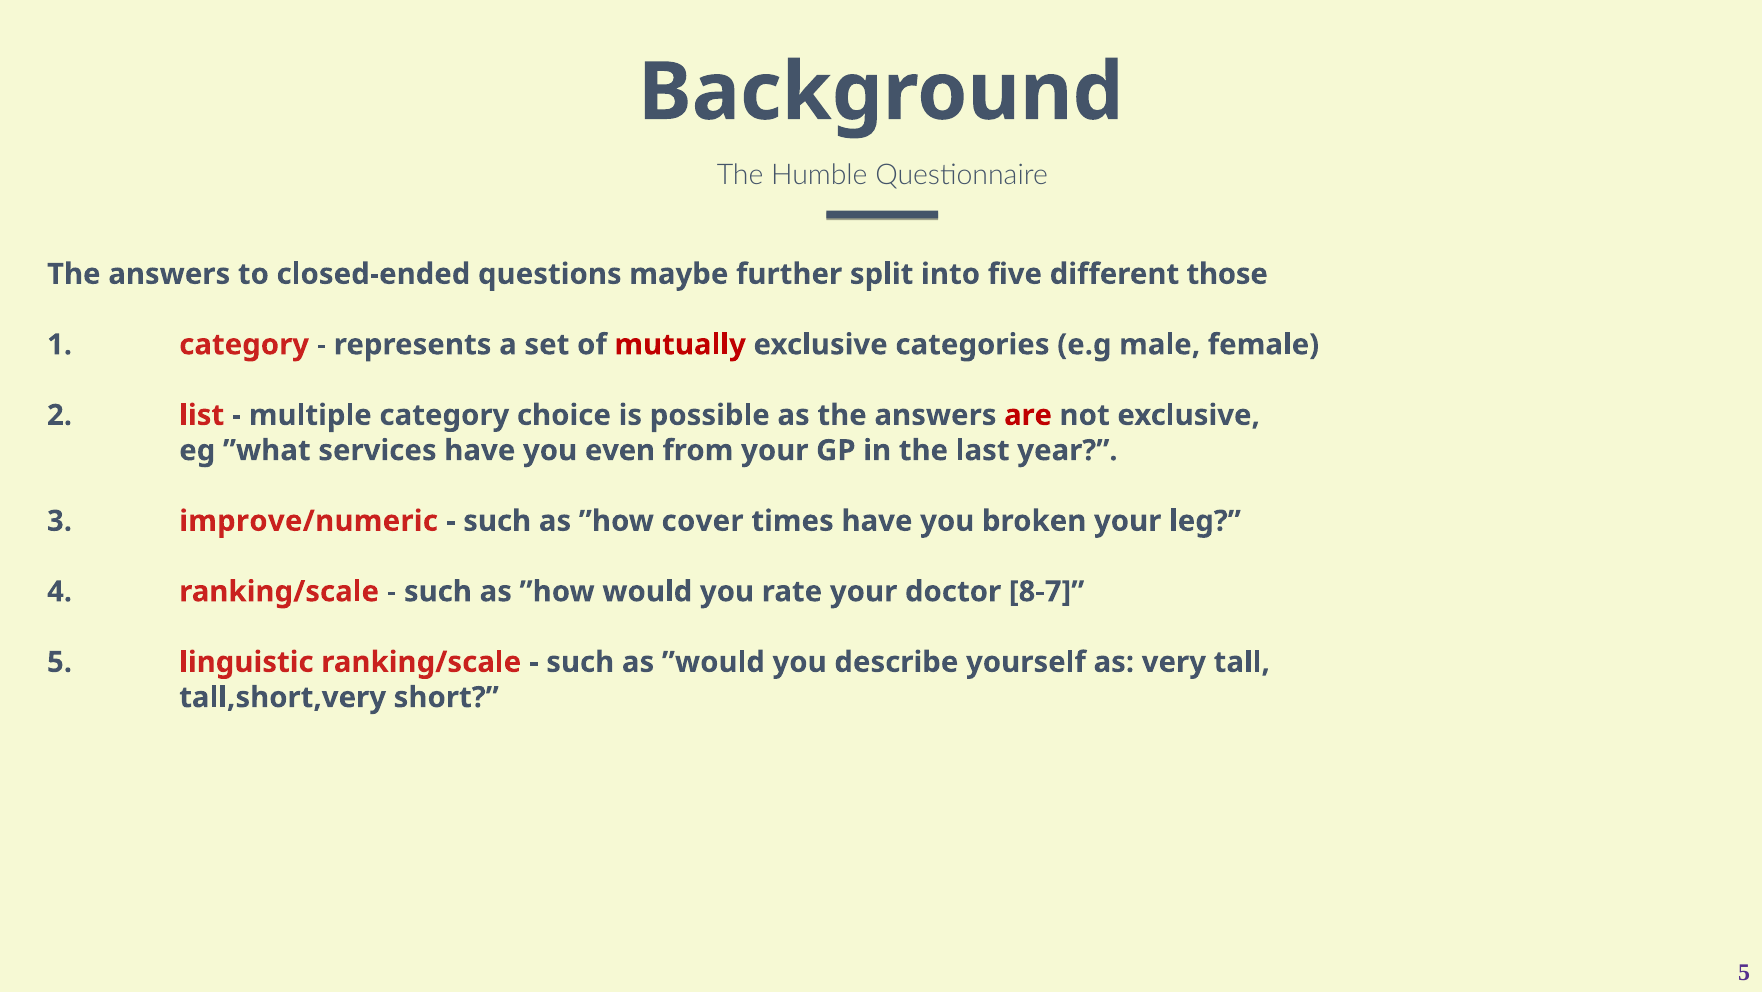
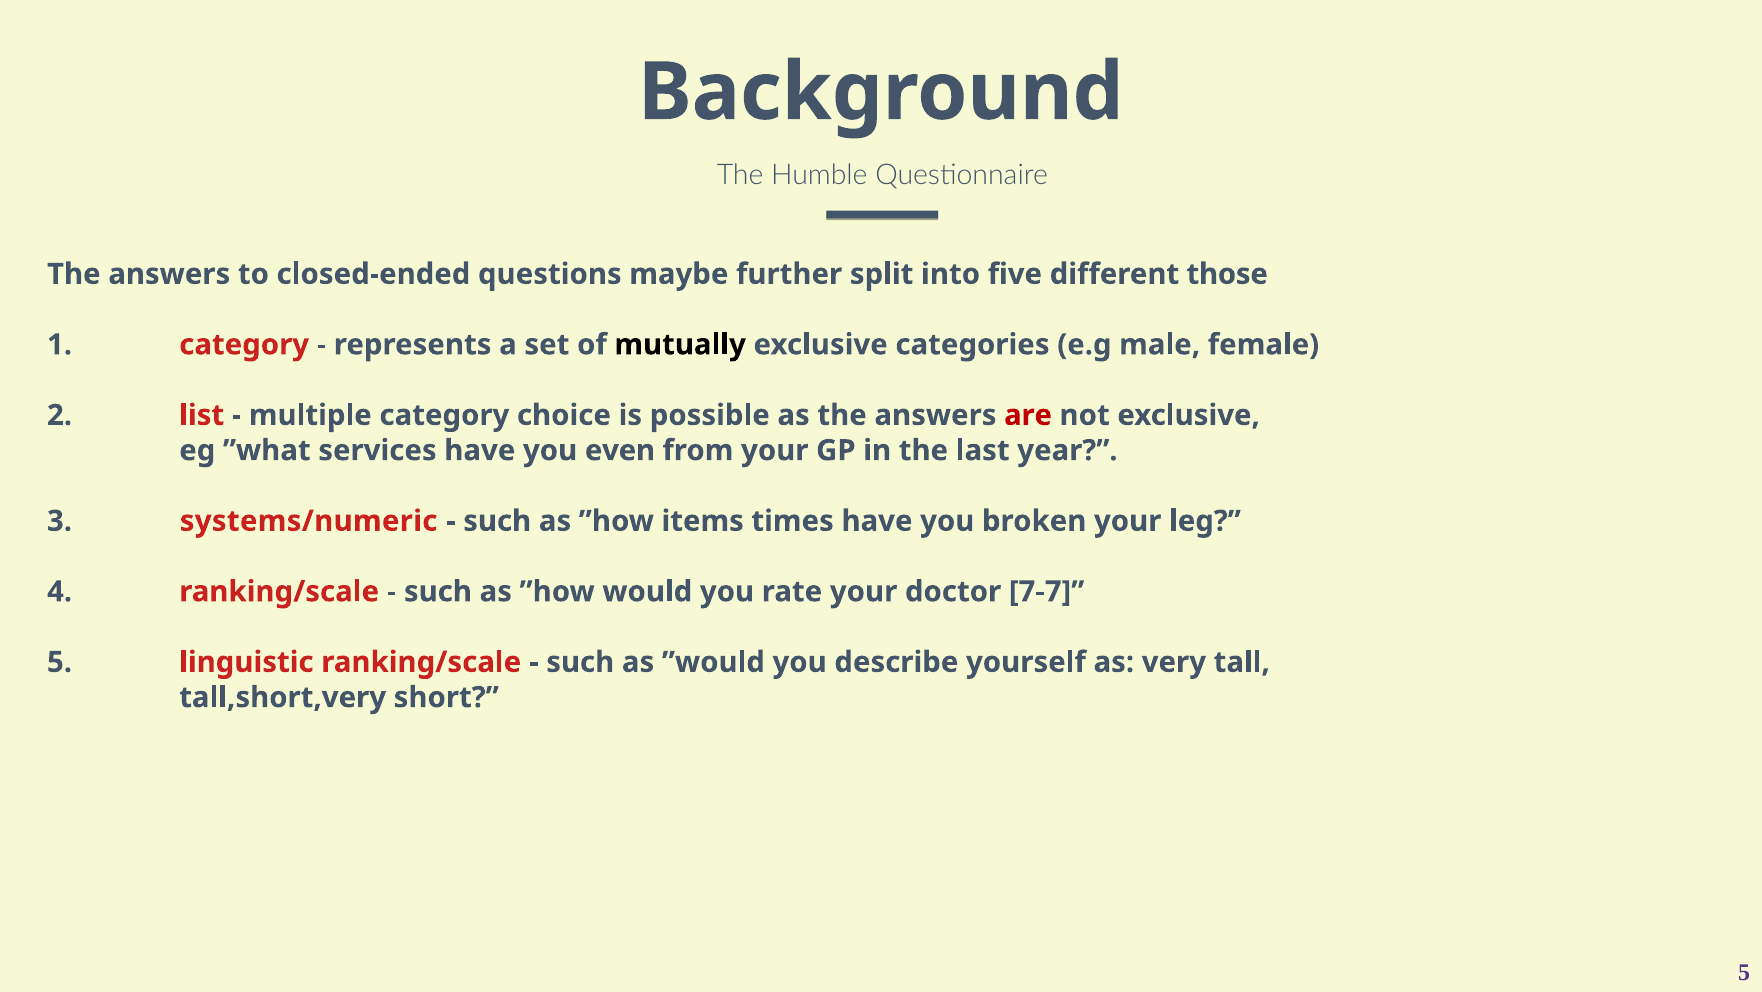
mutually colour: red -> black (680, 344)
improve/numeric: improve/numeric -> systems/numeric (309, 521)
cover: cover -> items (703, 521)
8-7: 8-7 -> 7-7 (1047, 591)
